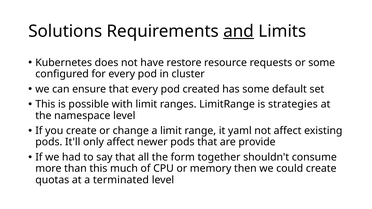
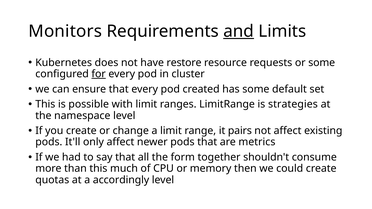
Solutions: Solutions -> Monitors (65, 31)
for underline: none -> present (99, 74)
yaml: yaml -> pairs (240, 131)
provide: provide -> metrics (257, 142)
terminated: terminated -> accordingly (121, 180)
